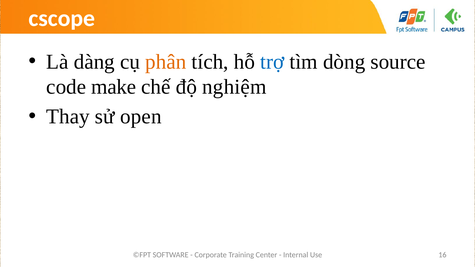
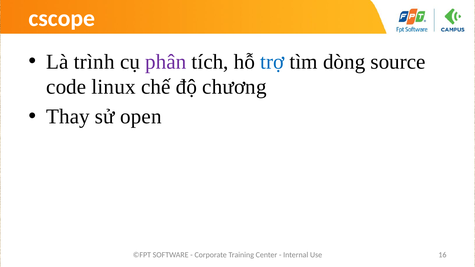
dàng: dàng -> trình (94, 62)
phân colour: orange -> purple (166, 62)
make: make -> linux (114, 87)
nghiệm: nghiệm -> chương (234, 87)
